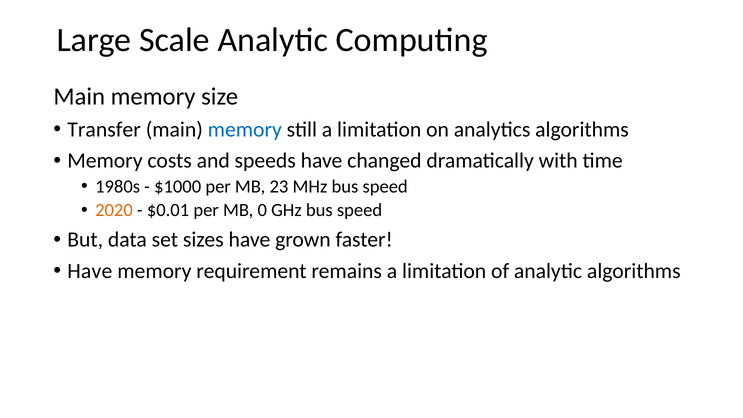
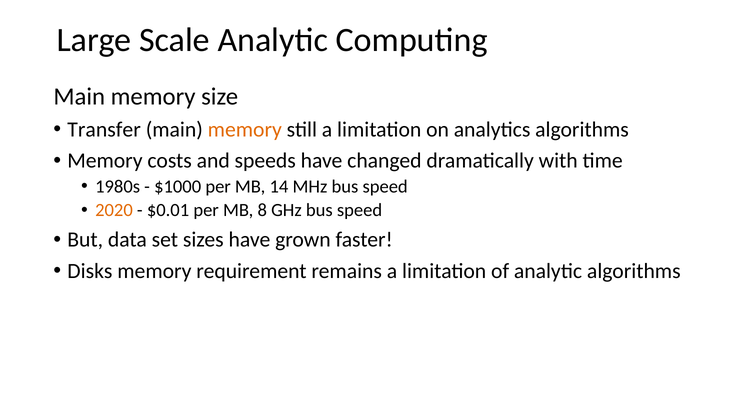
memory colour: blue -> orange (245, 130)
23: 23 -> 14 (279, 186)
0: 0 -> 8 (262, 210)
Have: Have -> Disks (90, 271)
